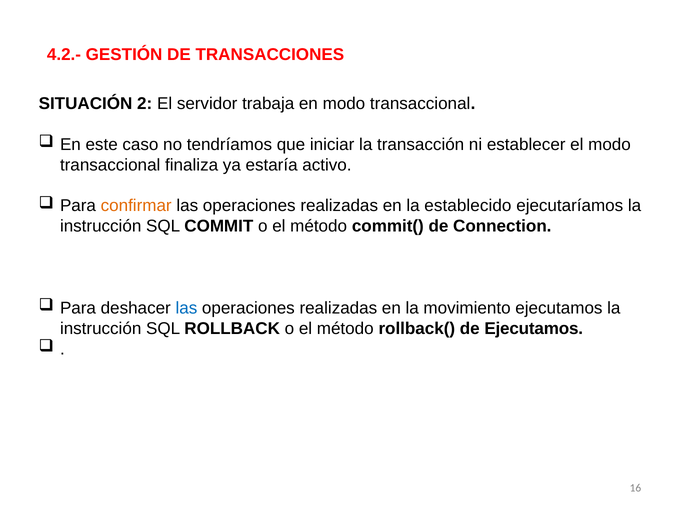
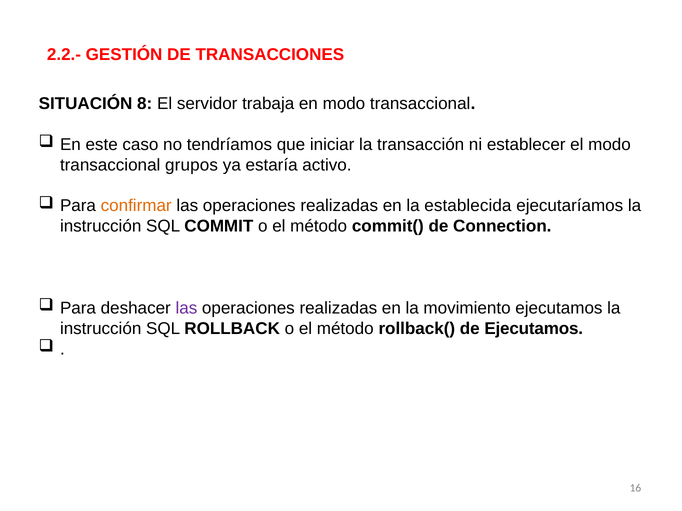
4.2.-: 4.2.- -> 2.2.- (64, 55)
2: 2 -> 8 (145, 104)
finaliza: finaliza -> grupos (192, 165)
establecido: establecido -> establecida (468, 206)
las colour: blue -> purple (186, 308)
